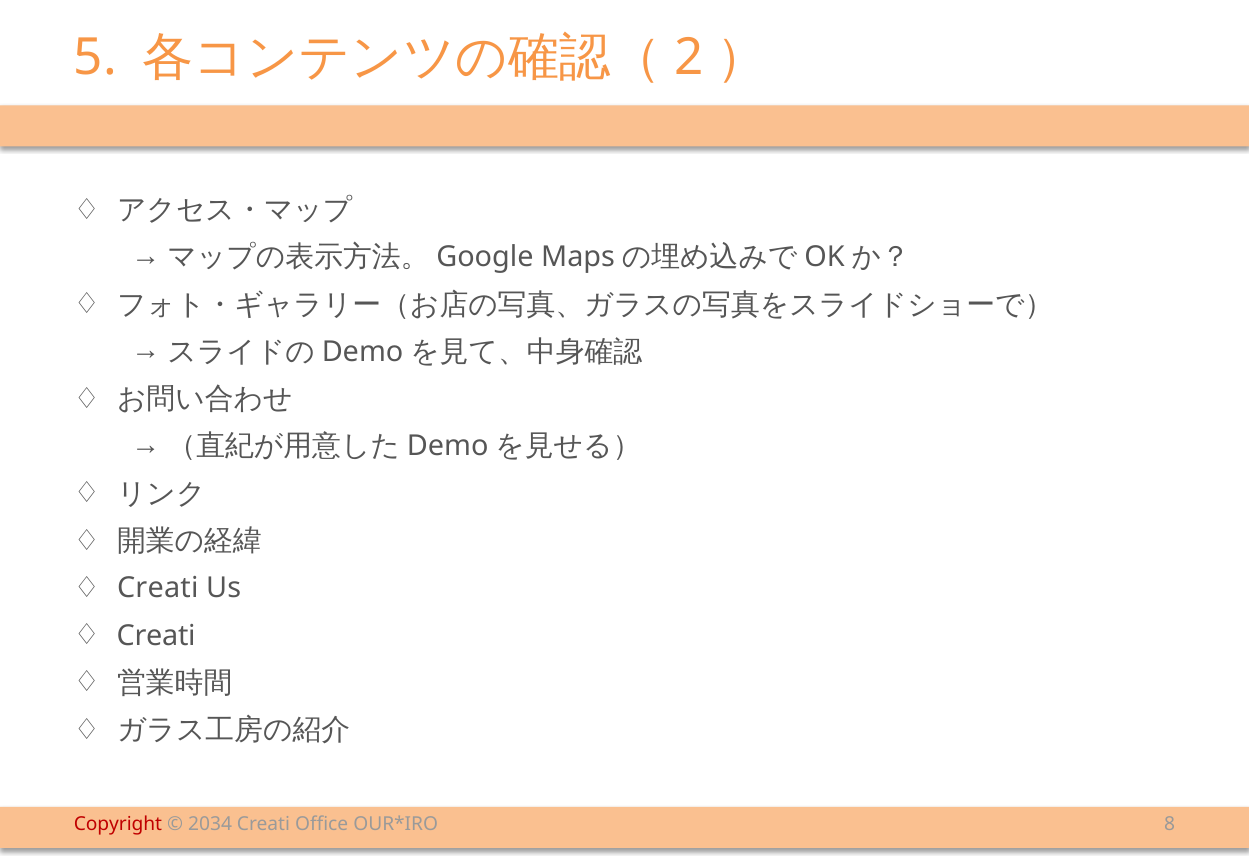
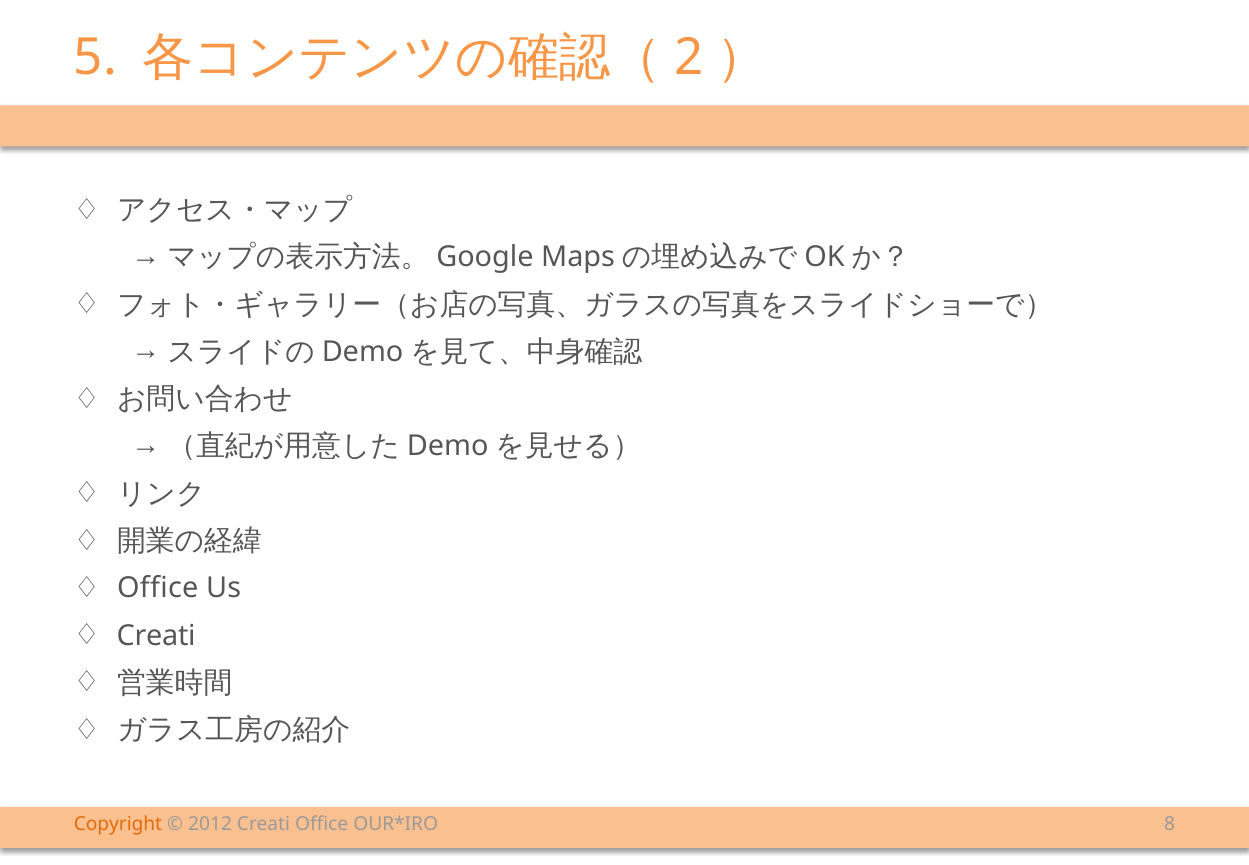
Creati: Creati -> Office (158, 588)
Copyright colour: red -> orange (118, 824)
2034: 2034 -> 2012 (210, 824)
